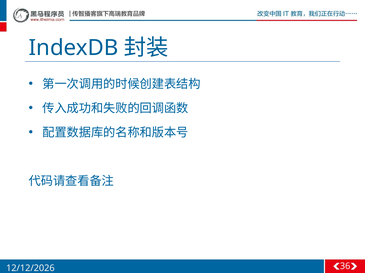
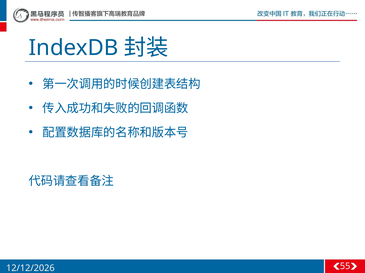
36: 36 -> 55 (345, 267)
